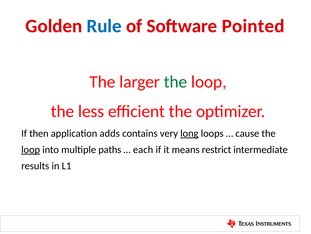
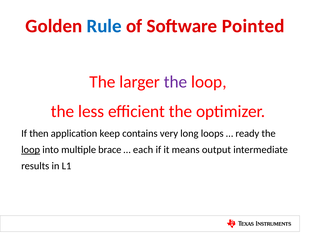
the colour: green -> purple (176, 82)
adds: adds -> keep (110, 133)
long underline: present -> none (189, 133)
cause: cause -> ready (247, 133)
paths: paths -> brace (110, 149)
restrict: restrict -> output (216, 149)
